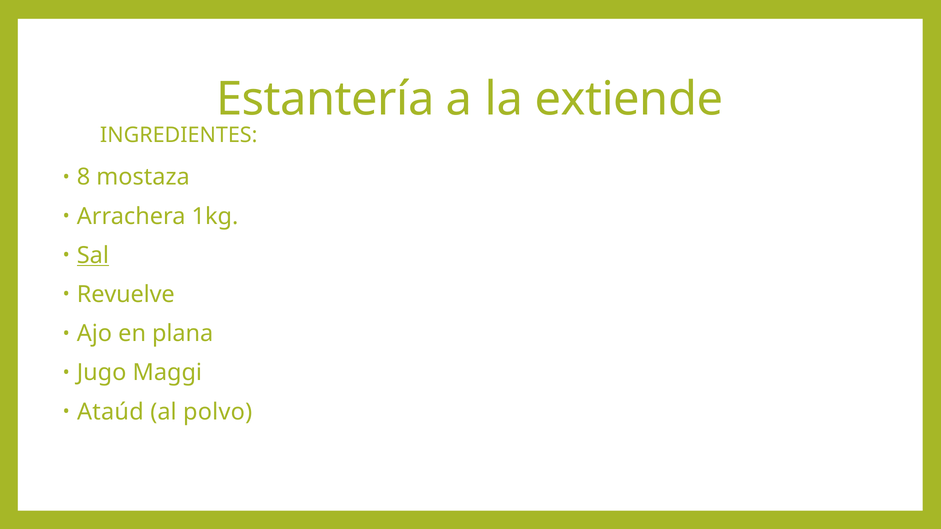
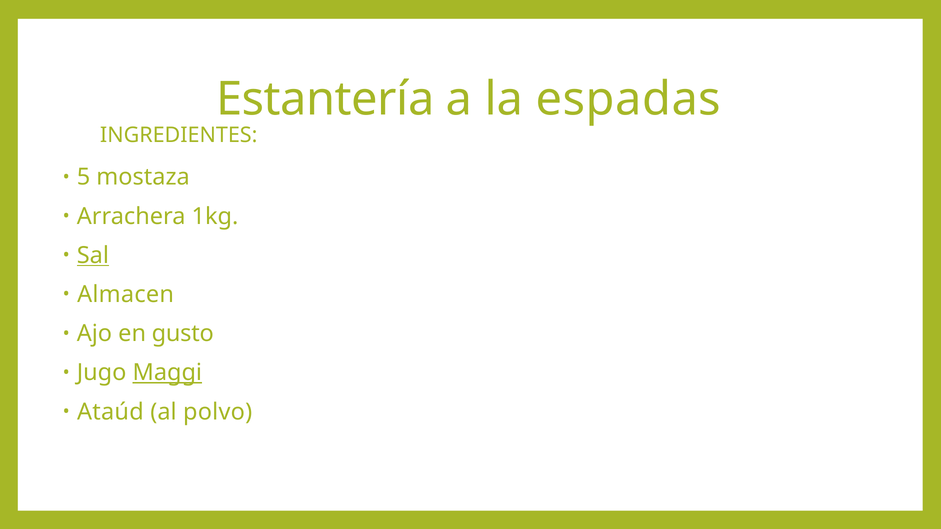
extiende: extiende -> espadas (628, 99)
8: 8 -> 5 (84, 177)
Revuelve: Revuelve -> Almacen (126, 295)
plana: plana -> gusto (183, 334)
Maggi underline: none -> present (167, 373)
